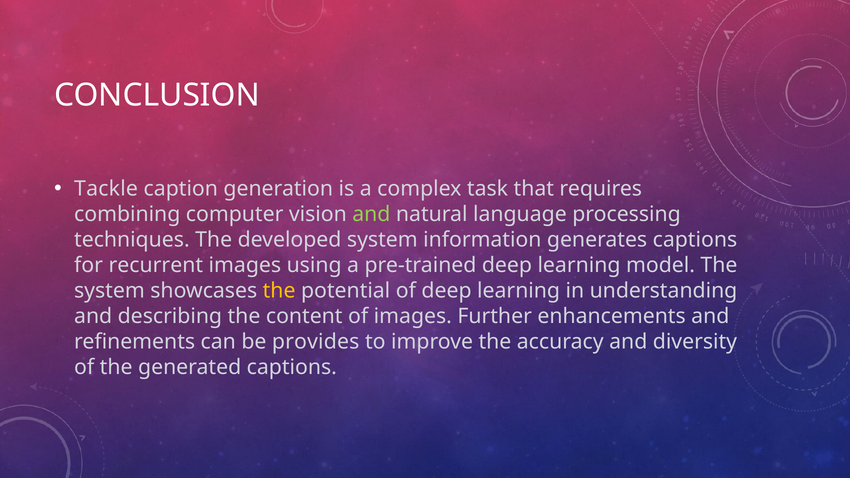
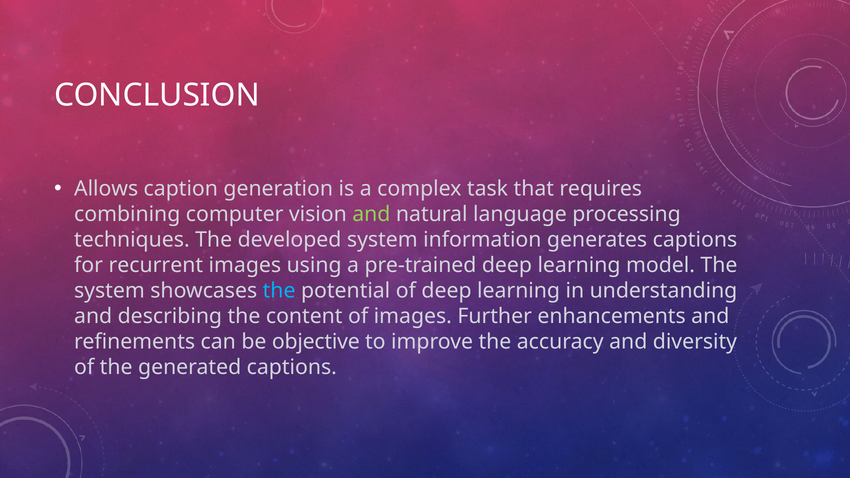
Tackle: Tackle -> Allows (106, 189)
the colour: yellow -> light blue (279, 291)
provides: provides -> objective (316, 342)
